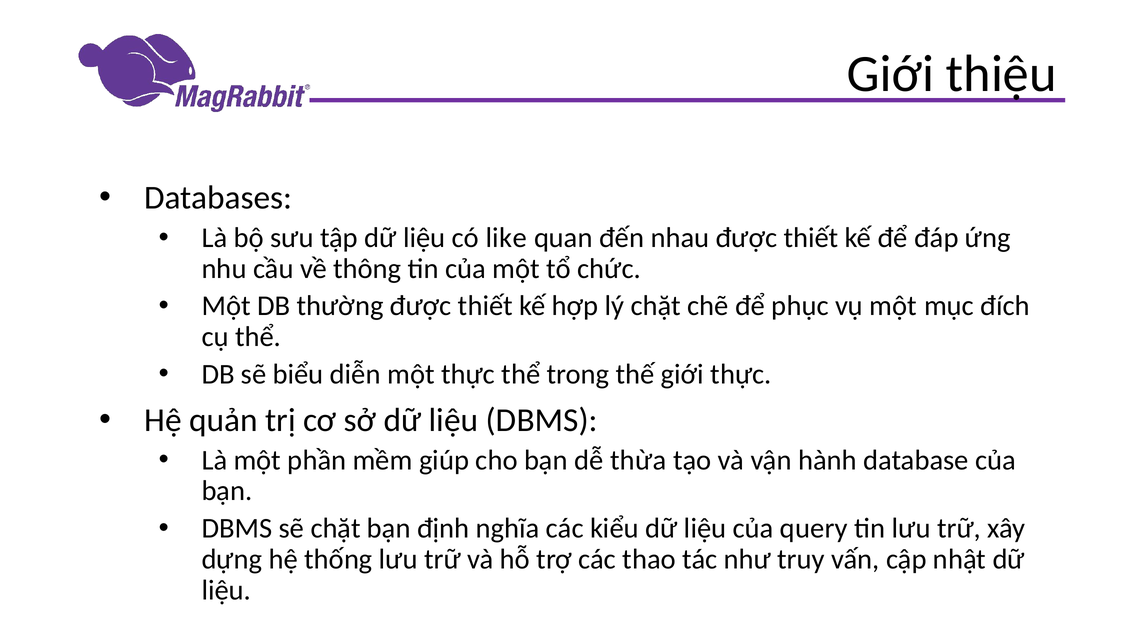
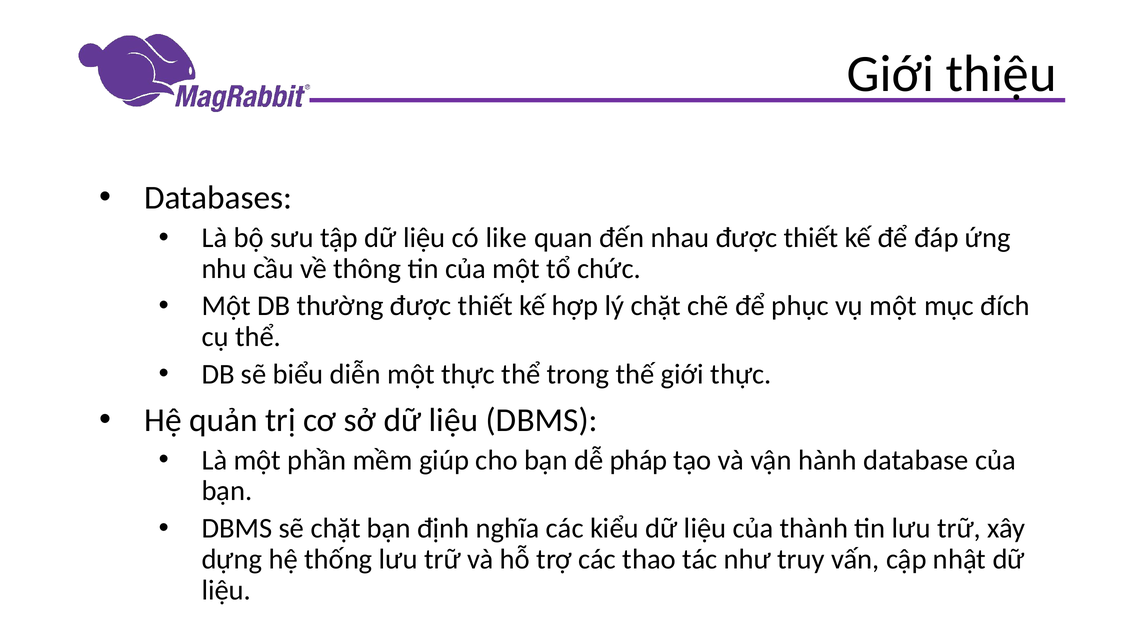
thừa: thừa -> pháp (639, 460)
query: query -> thành (814, 528)
